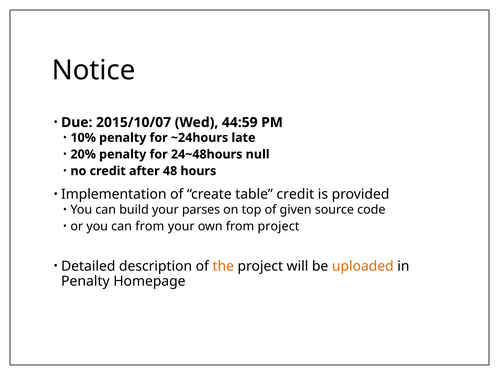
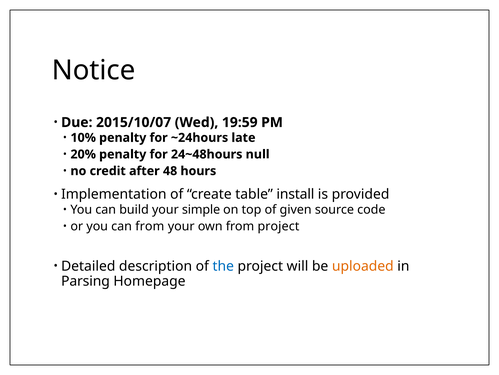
44:59: 44:59 -> 19:59 (240, 122)
table credit: credit -> install (295, 194)
parses: parses -> simple (201, 209)
the colour: orange -> blue (223, 266)
Penalty: Penalty -> Parsing (85, 281)
